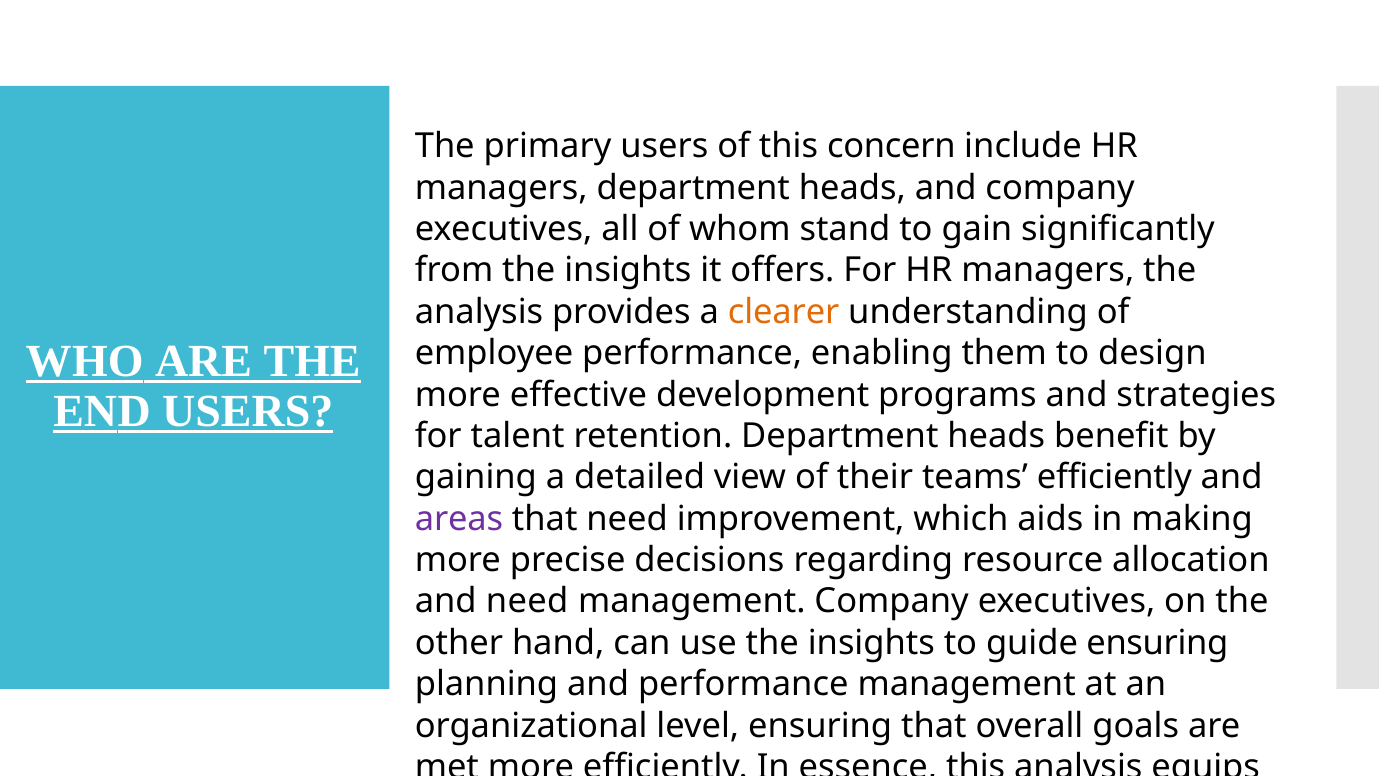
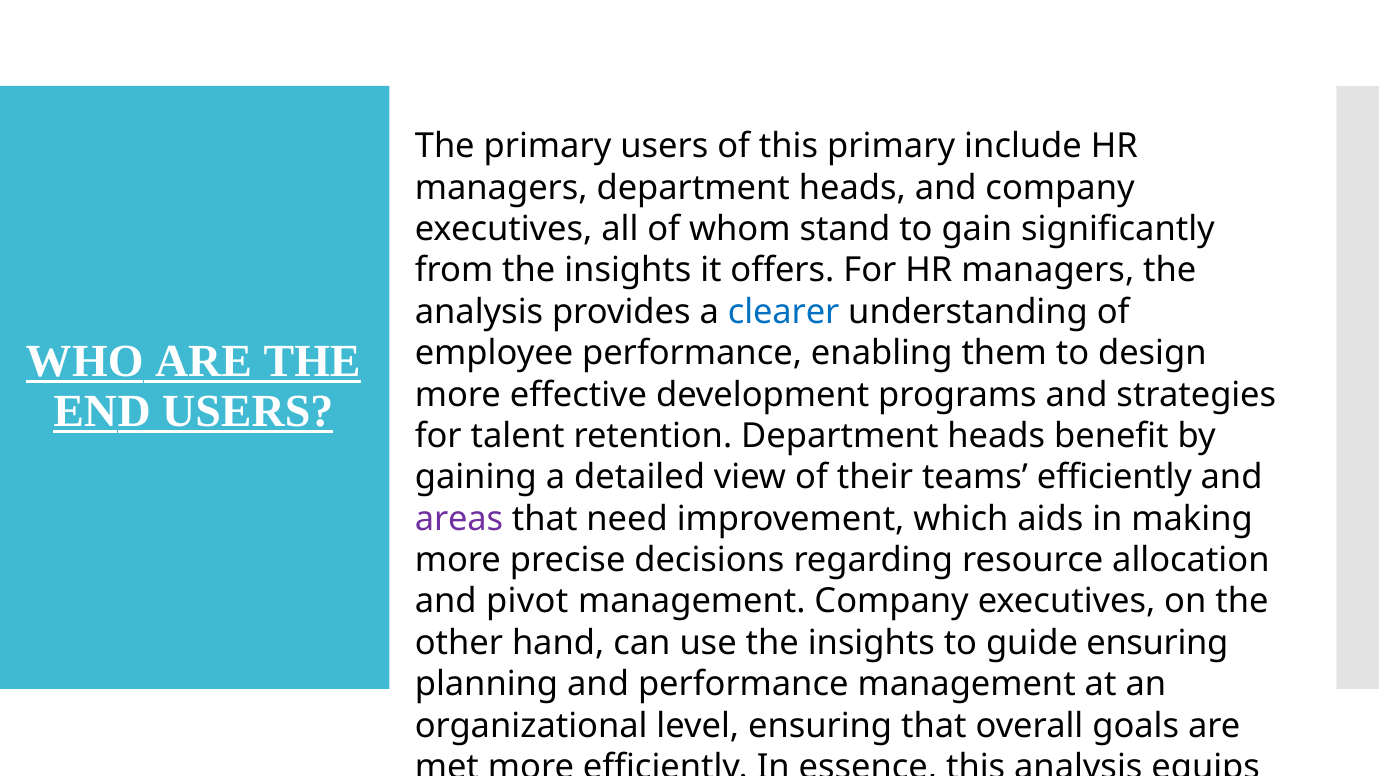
this concern: concern -> primary (891, 146)
clearer colour: orange -> blue (784, 312)
and need: need -> pivot (527, 601)
